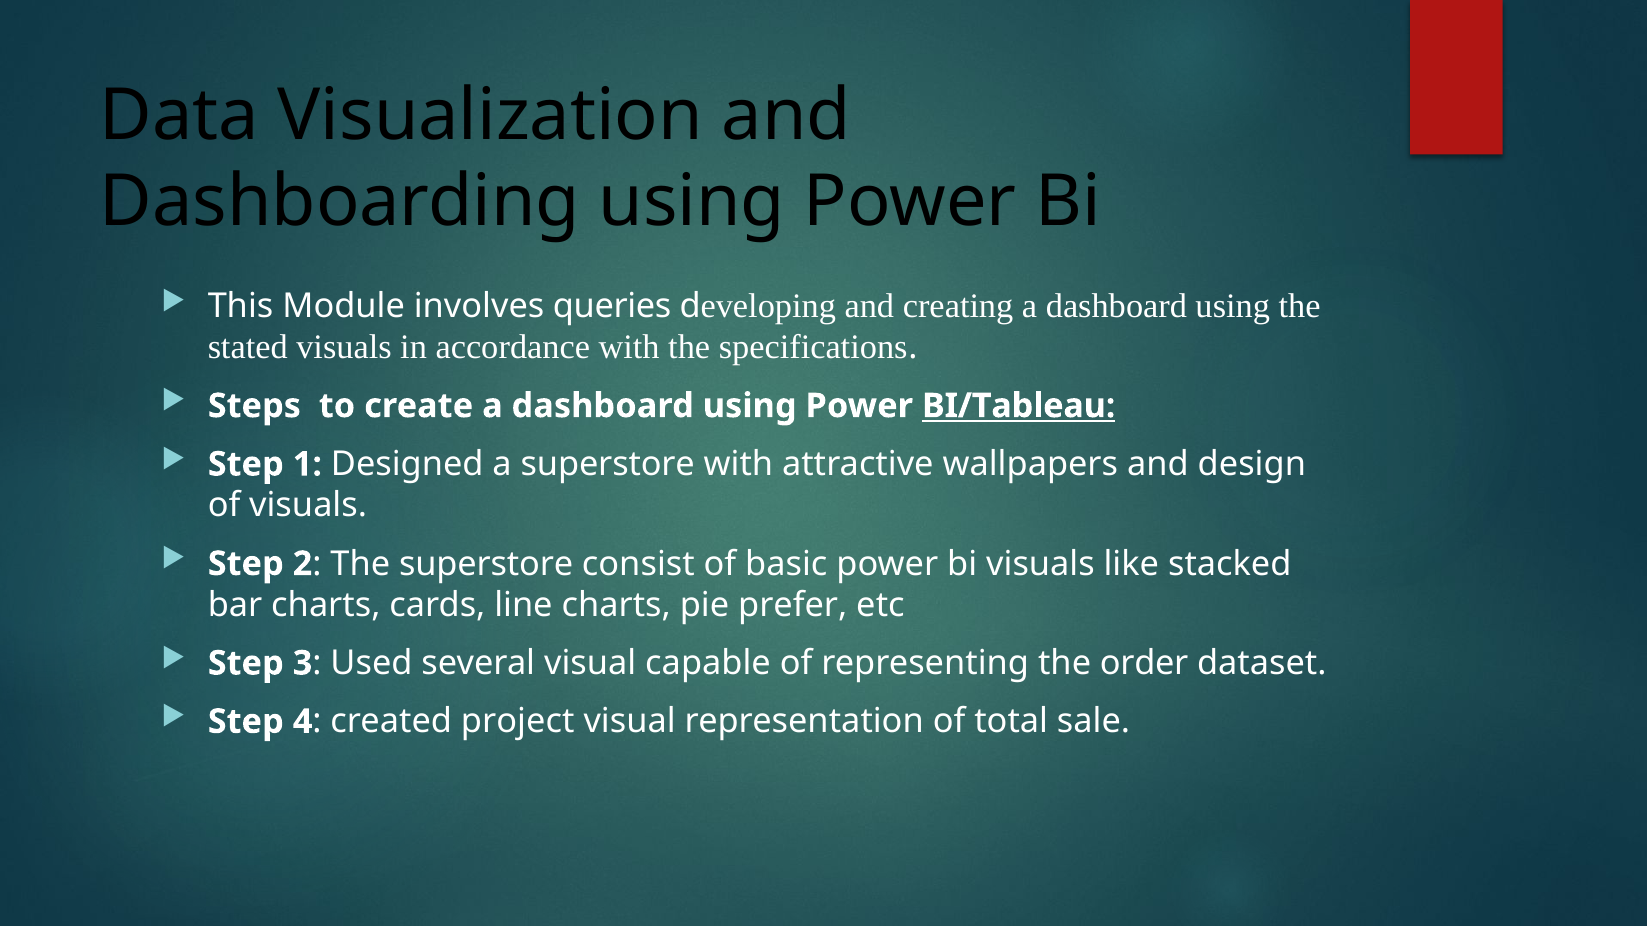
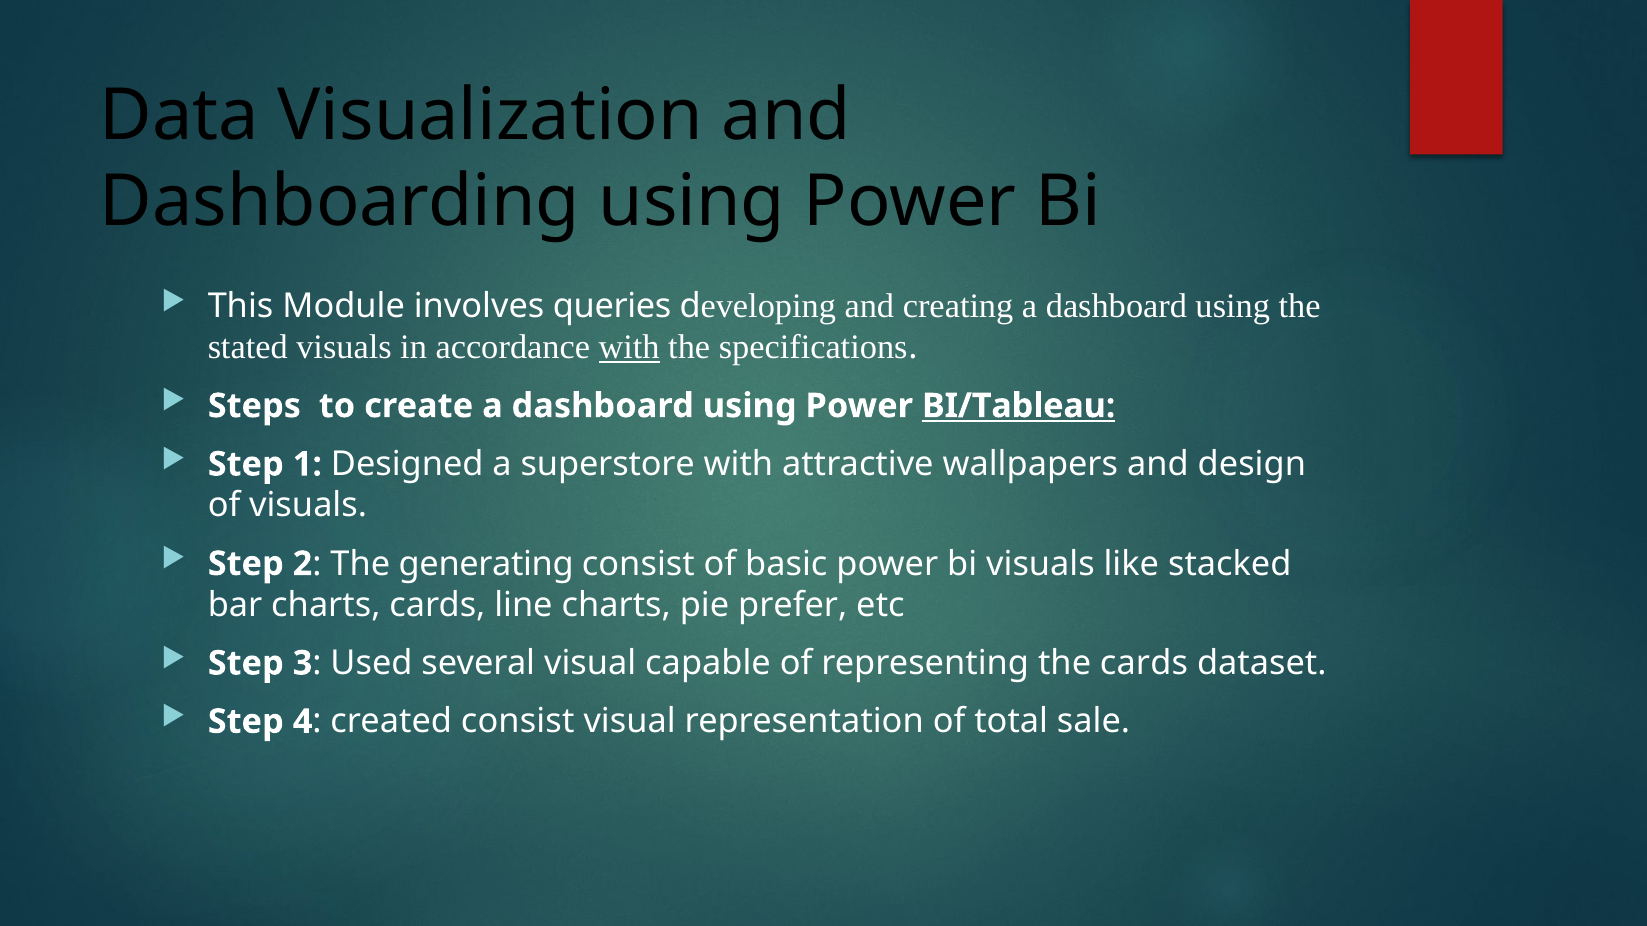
with underline: none -> present (629, 348)
The superstore: superstore -> generating (486, 564)
the order: order -> cards (1144, 664)
created project: project -> consist (518, 722)
